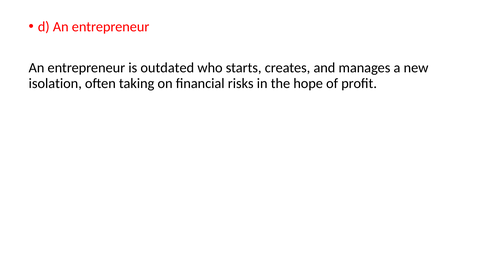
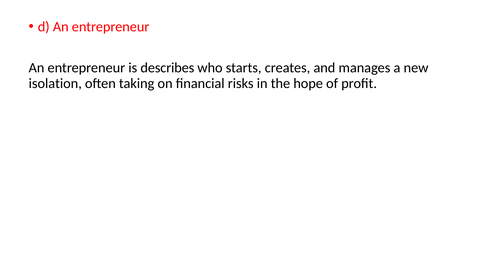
outdated: outdated -> describes (167, 68)
